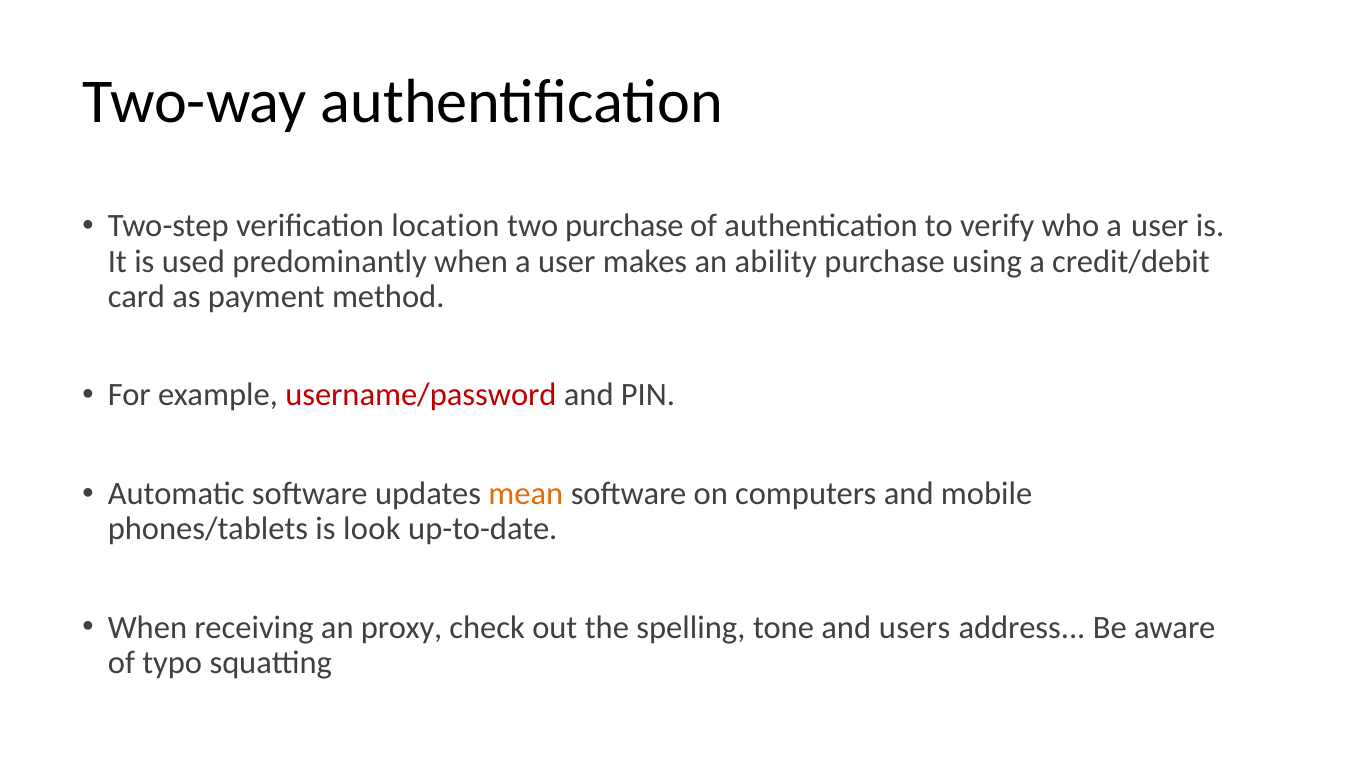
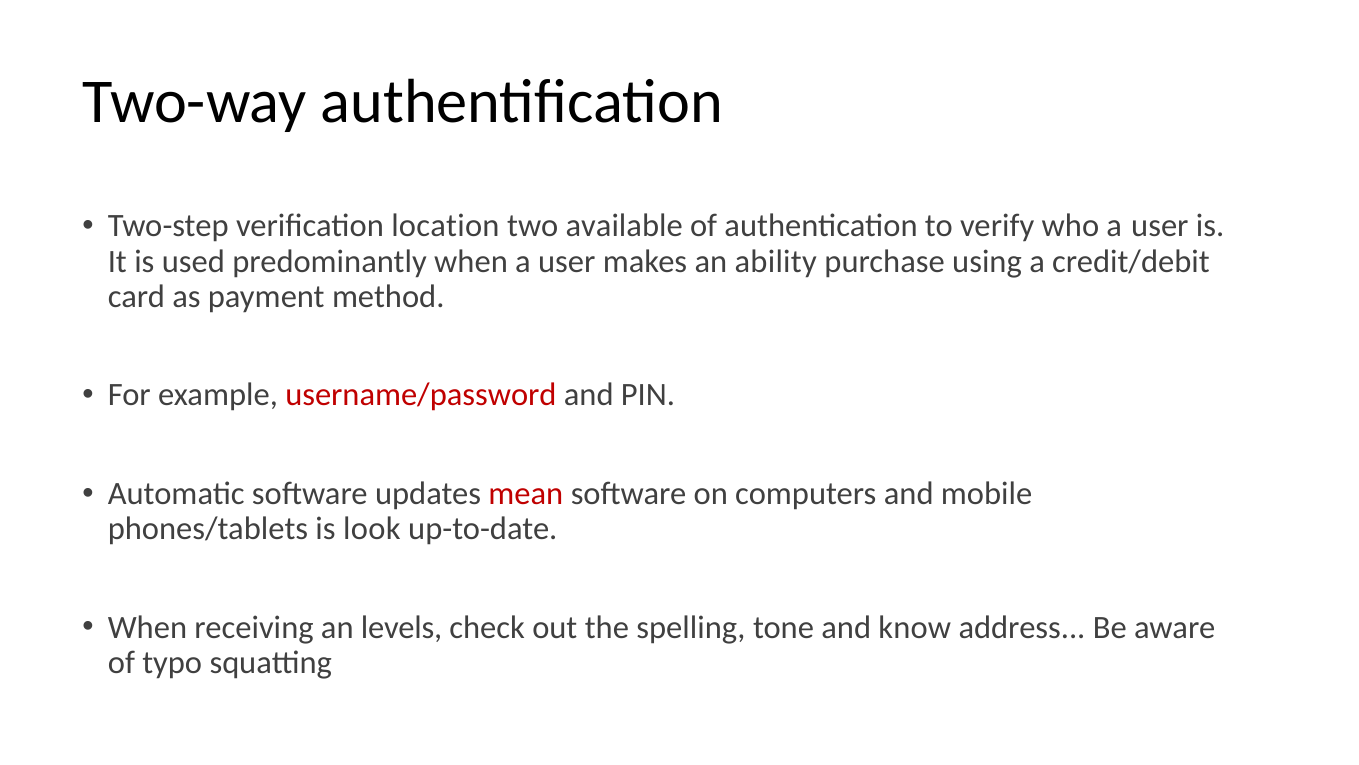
two purchase: purchase -> available (624, 226)
mean colour: orange -> red (526, 493)
proxy: proxy -> levels (402, 627)
users: users -> know (915, 627)
